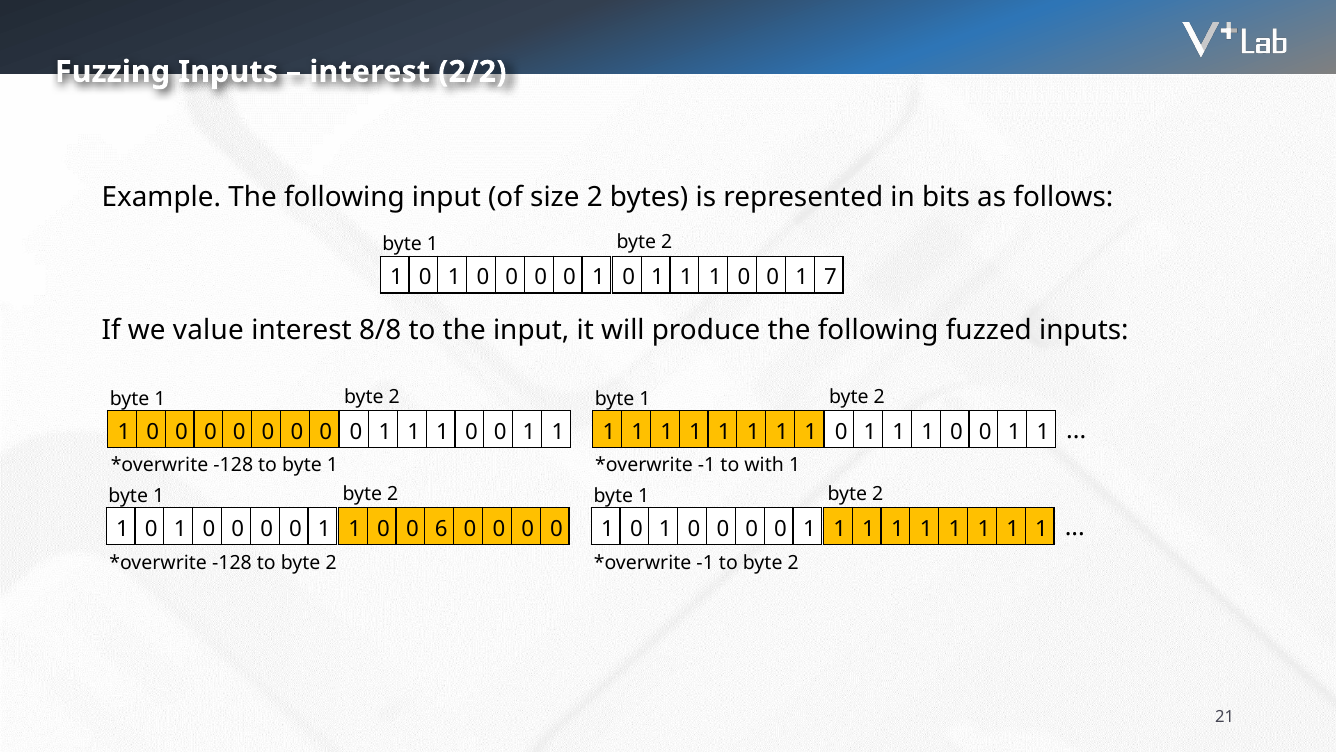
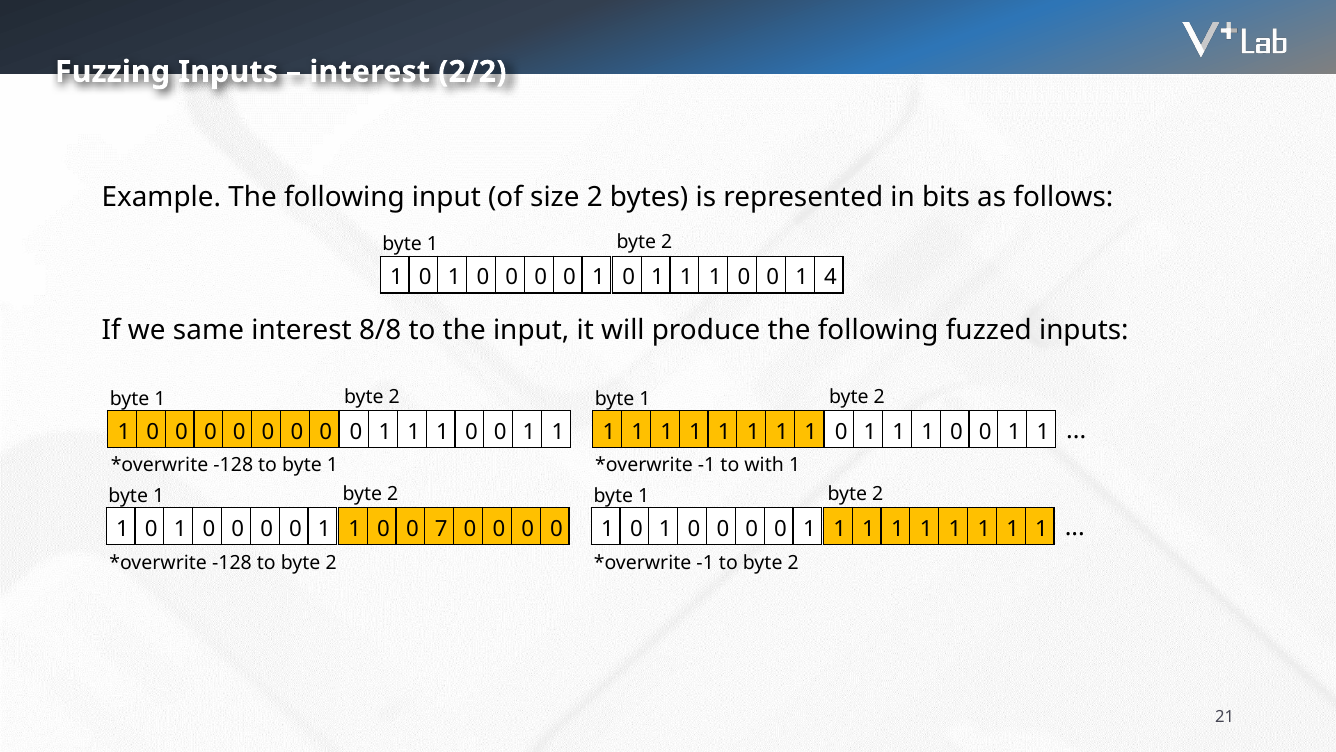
7: 7 -> 4 (831, 277)
value: value -> same (208, 330)
6: 6 -> 7 (441, 529)
